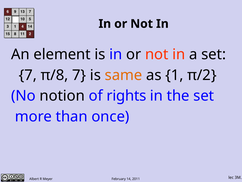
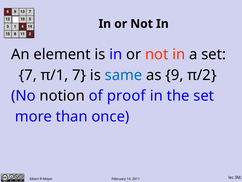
π/8: π/8 -> π/1 (54, 75)
same colour: orange -> blue (123, 75)
1: 1 -> 9 (174, 75)
rights: rights -> proof (126, 96)
